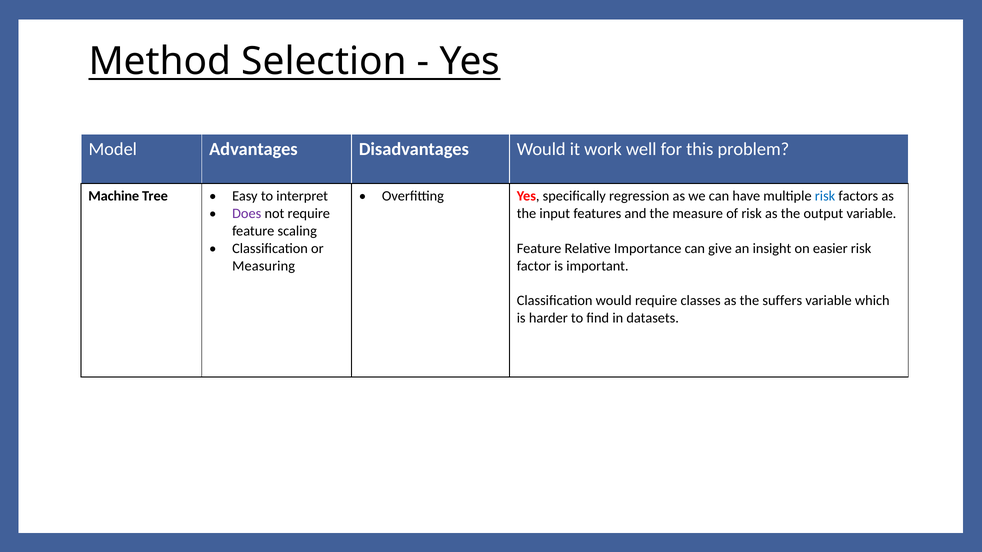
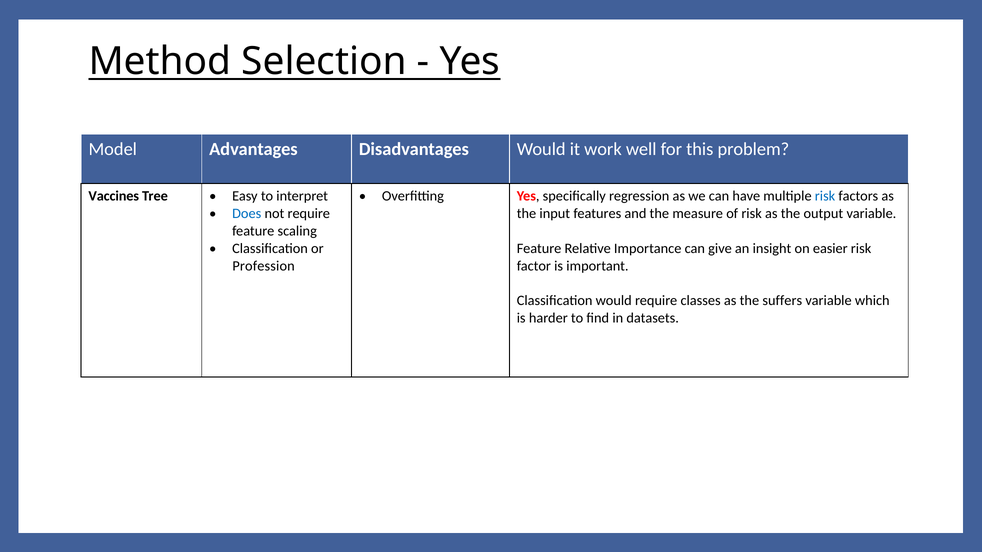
Machine: Machine -> Vaccines (114, 196)
Does colour: purple -> blue (247, 214)
Measuring: Measuring -> Profession (264, 266)
